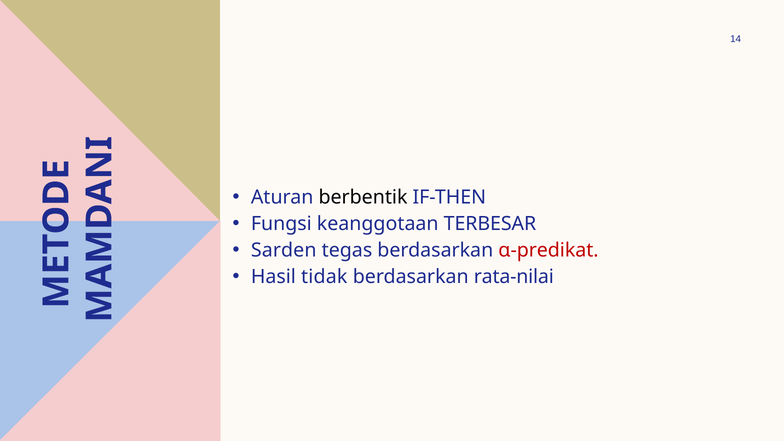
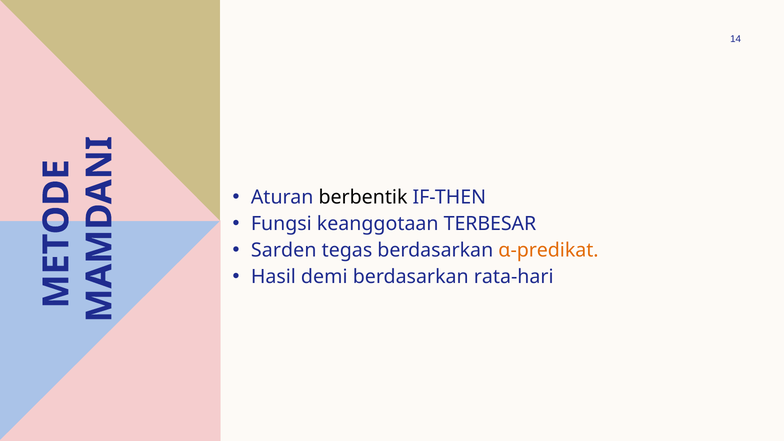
α-predikat colour: red -> orange (548, 250)
tidak: tidak -> demi (324, 277)
rata-nilai: rata-nilai -> rata-hari (514, 277)
